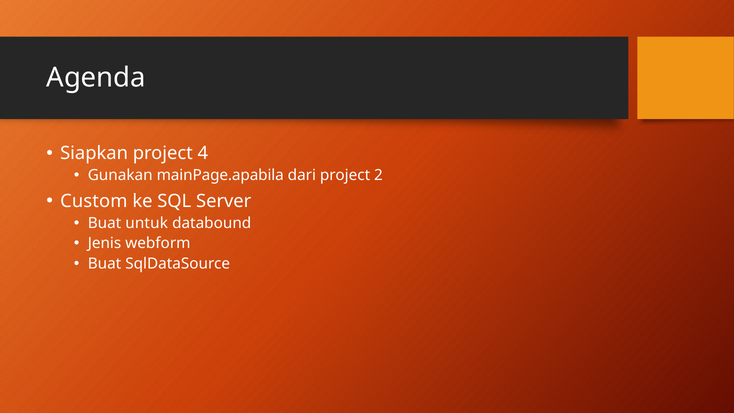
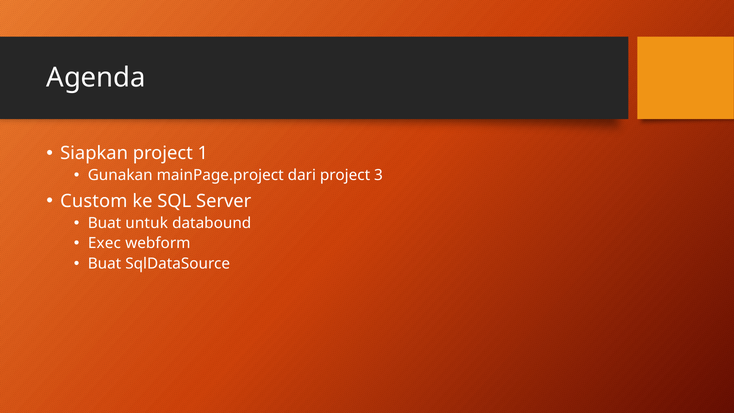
4: 4 -> 1 (203, 153)
mainPage.apabila: mainPage.apabila -> mainPage.project (220, 175)
2: 2 -> 3 (378, 175)
Jenis: Jenis -> Exec (104, 243)
